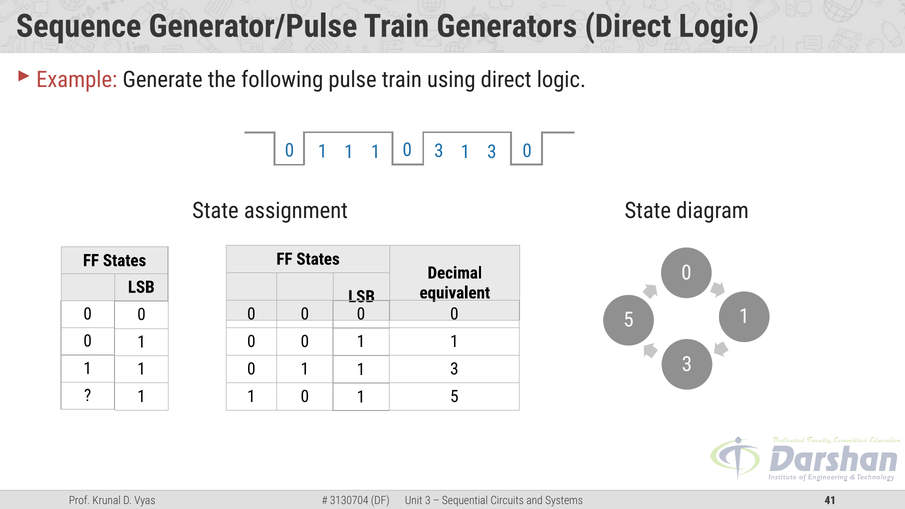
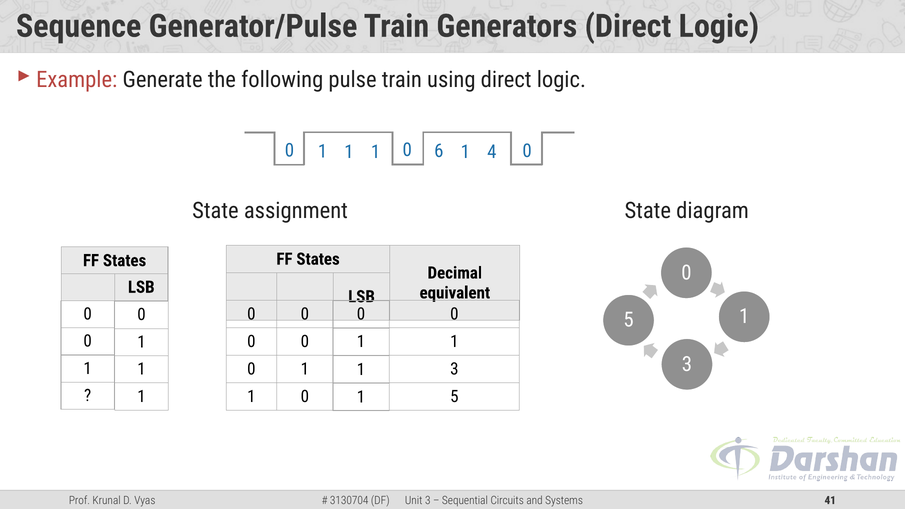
0 3: 3 -> 6 (439, 151)
3: 3 -> 4 (492, 152)
